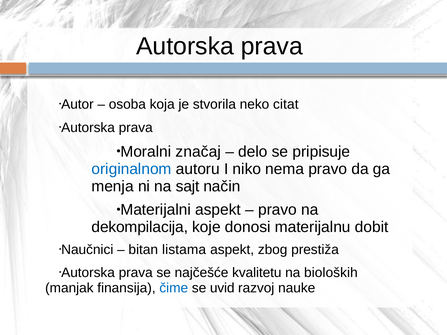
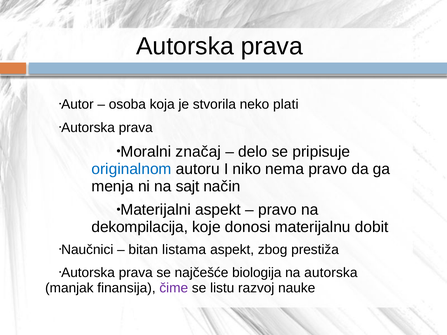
citat: citat -> plati (286, 105)
kvalitetu: kvalitetu -> biologija (257, 273)
na bioloških: bioloških -> autorska (331, 273)
čime colour: blue -> purple (174, 288)
uvid: uvid -> listu (222, 288)
